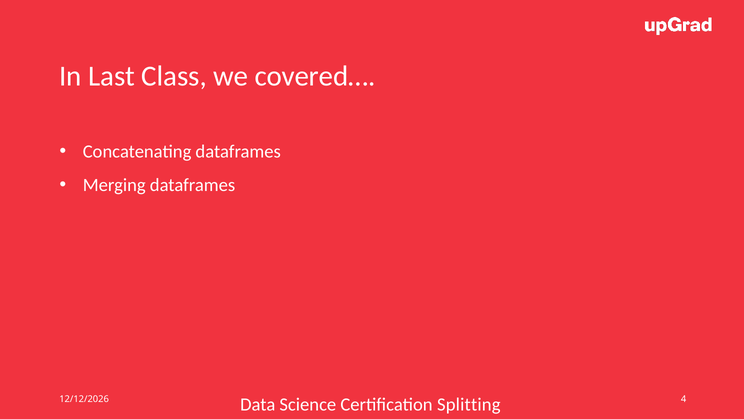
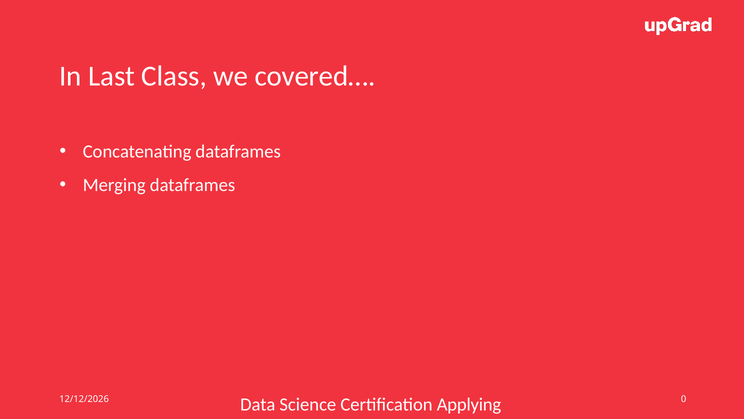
4: 4 -> 0 (684, 399)
Splitting: Splitting -> Applying (469, 404)
